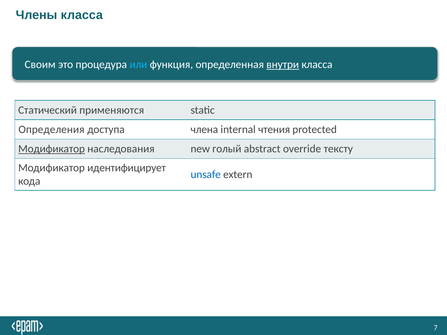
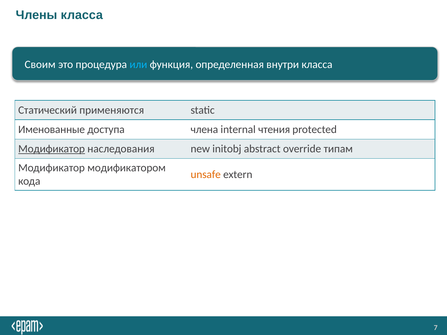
внутри underline: present -> none (283, 64)
Определения: Определения -> Именованные (52, 130)
голый: голый -> initobj (227, 149)
тексту: тексту -> типам (338, 149)
идентифицирует: идентифицирует -> модификатором (127, 168)
unsafe colour: blue -> orange (206, 175)
